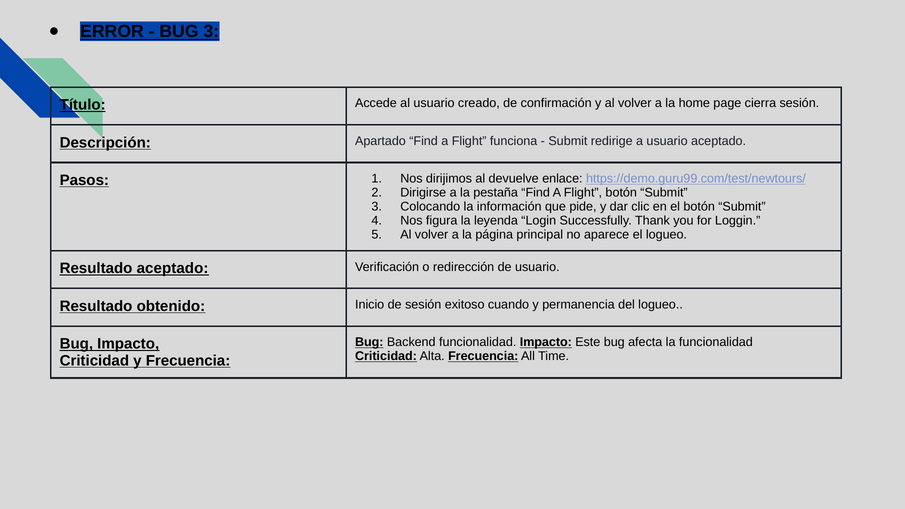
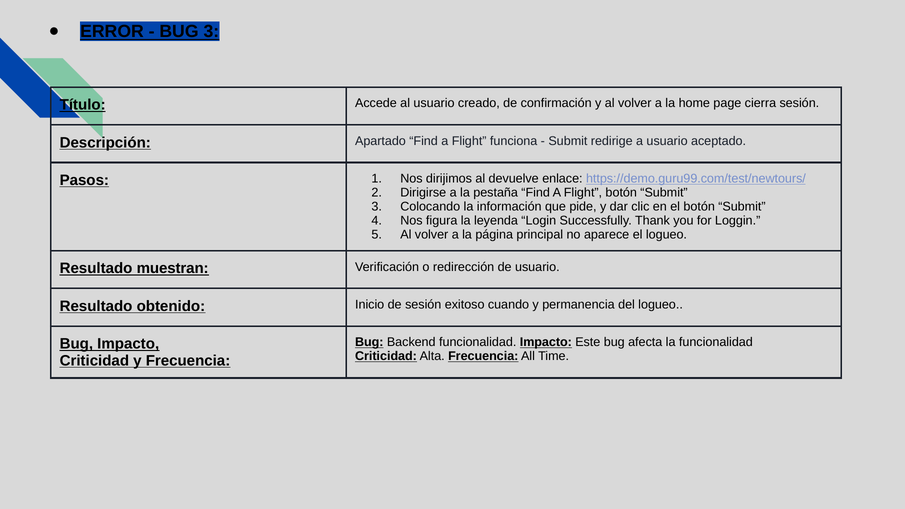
Resultado aceptado: aceptado -> muestran (173, 269)
